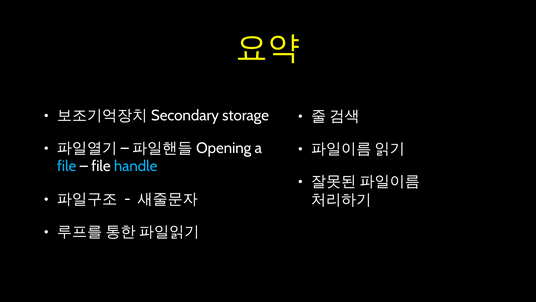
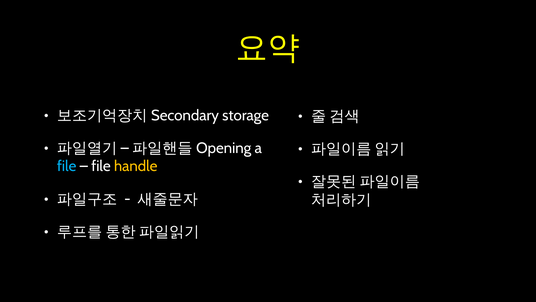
handle colour: light blue -> yellow (136, 166)
